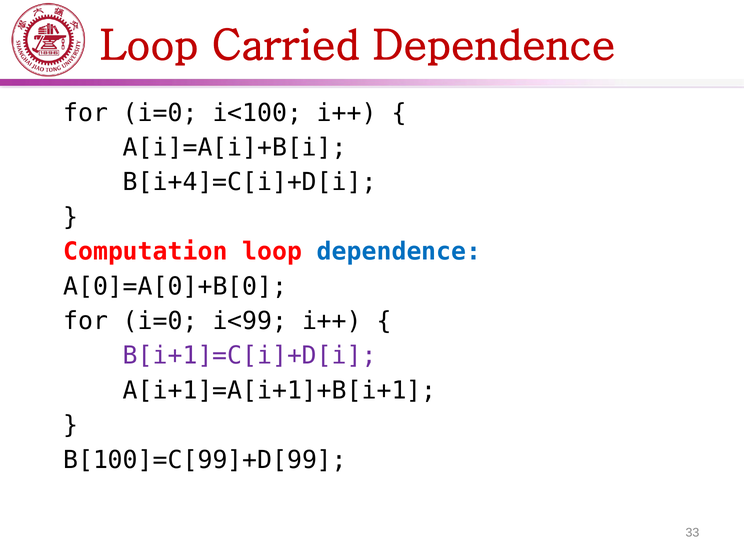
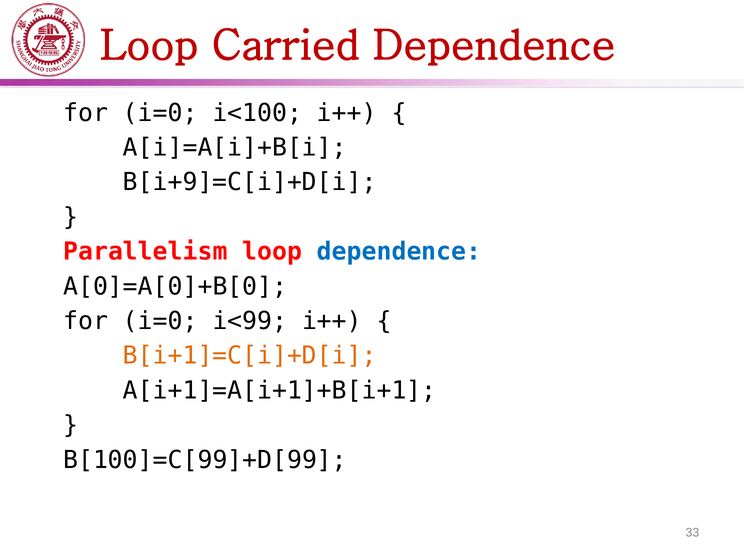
B[i+4]=C[i]+D[i: B[i+4]=C[i]+D[i -> B[i+9]=C[i]+D[i (250, 182)
Computation: Computation -> Parallelism (145, 252)
B[i+1]=C[i]+D[i colour: purple -> orange (250, 356)
